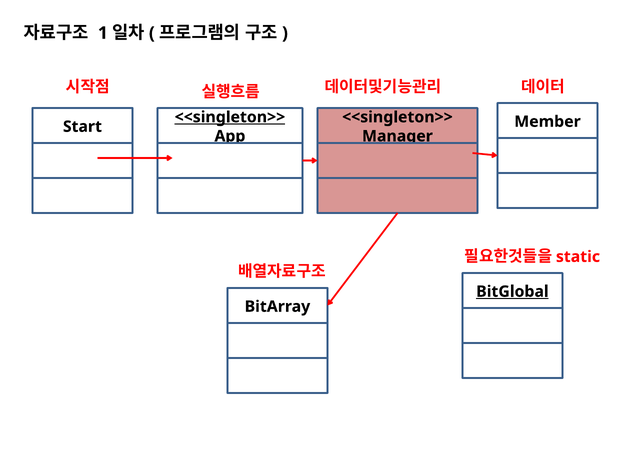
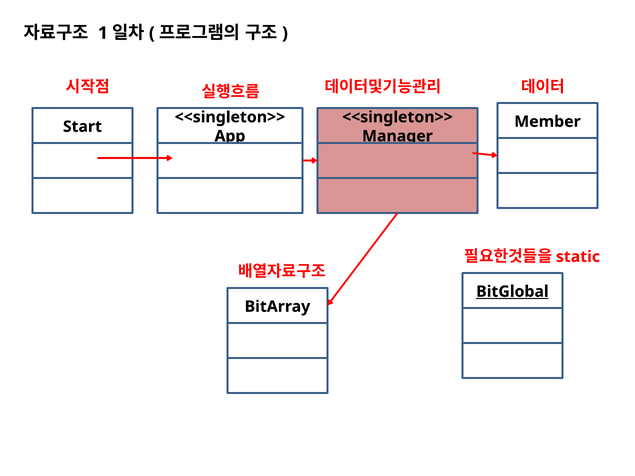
<<singleton>> underline: present -> none (230, 117)
